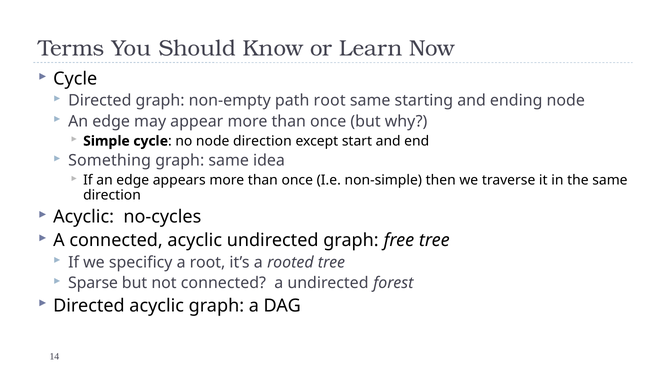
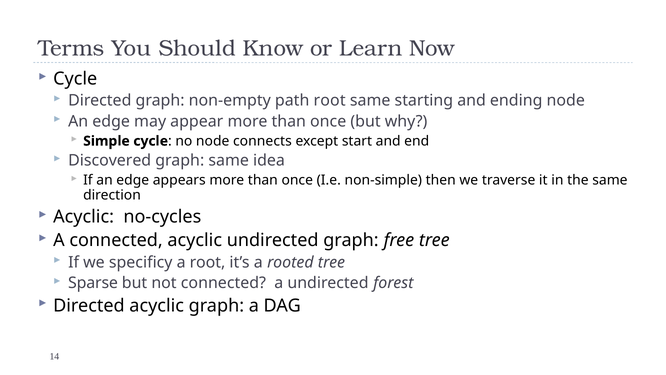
node direction: direction -> connects (262, 141)
Something: Something -> Discovered (110, 161)
